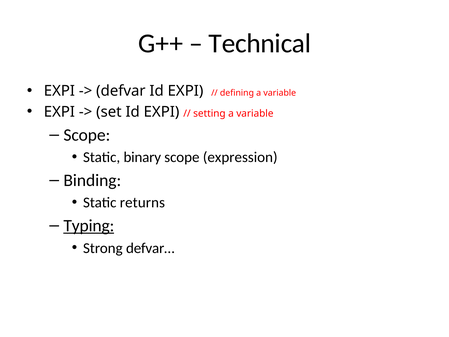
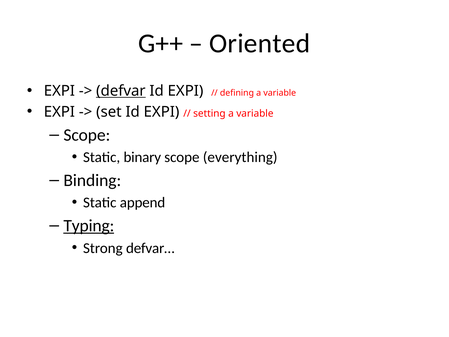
Technical: Technical -> Oriented (260, 43)
defvar underline: none -> present (121, 91)
expression: expression -> everything (240, 157)
returns: returns -> append (143, 203)
